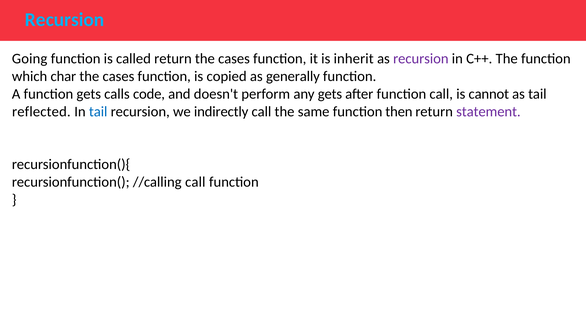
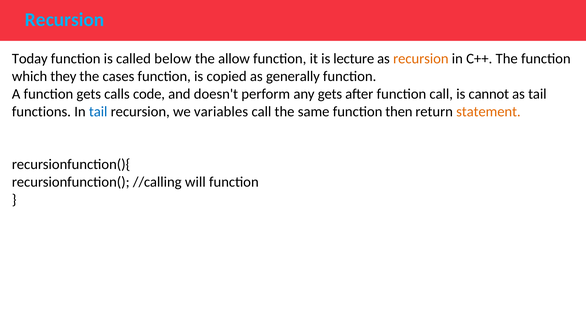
Going: Going -> Today (30, 59)
called return: return -> below (173, 59)
cases: cases -> allow (234, 59)
inherit: inherit -> lecture (354, 59)
recursion colour: purple -> orange (421, 59)
char: char -> they (63, 76)
reflected: reflected -> functions (41, 111)
indirectly: indirectly -> variables (221, 111)
statement colour: purple -> orange (488, 111)
//calling call: call -> will (195, 182)
